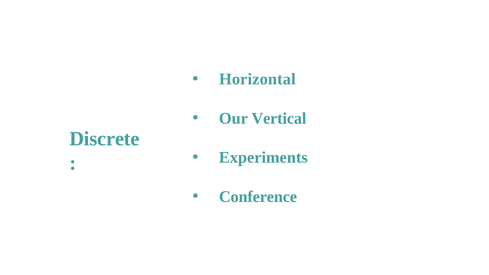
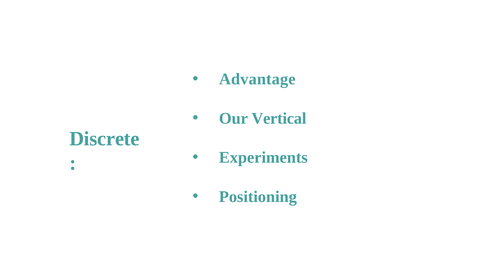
Horizontal: Horizontal -> Advantage (257, 79)
Conference: Conference -> Positioning (258, 197)
